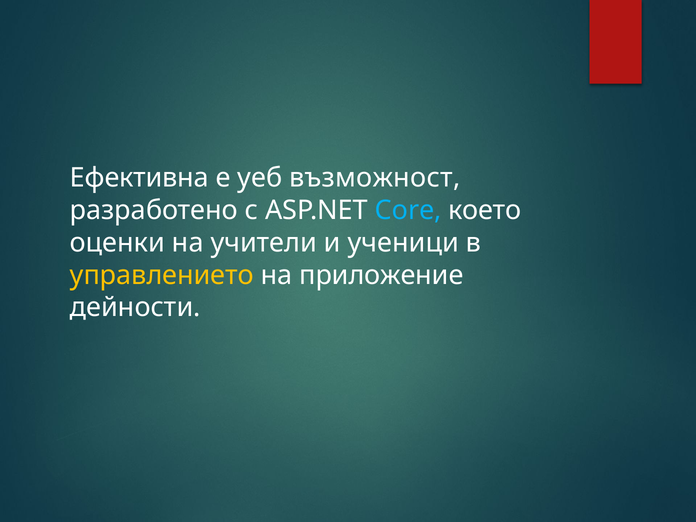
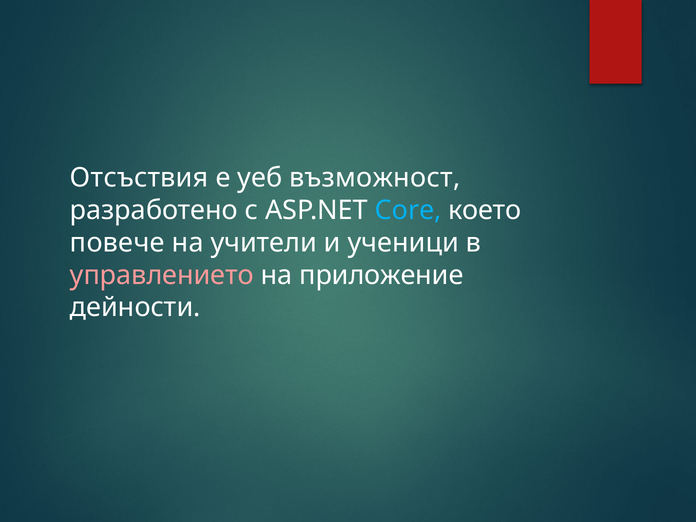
Ефективна: Ефективна -> Отсъствия (139, 178)
оценки: оценки -> повече (117, 243)
управлението colour: yellow -> pink (162, 275)
